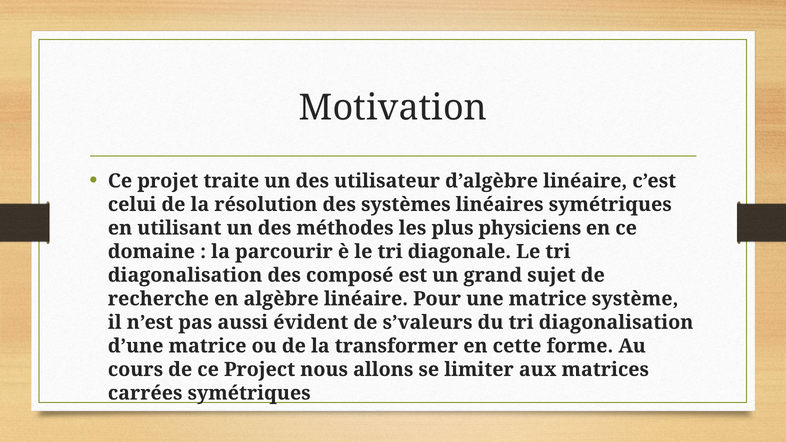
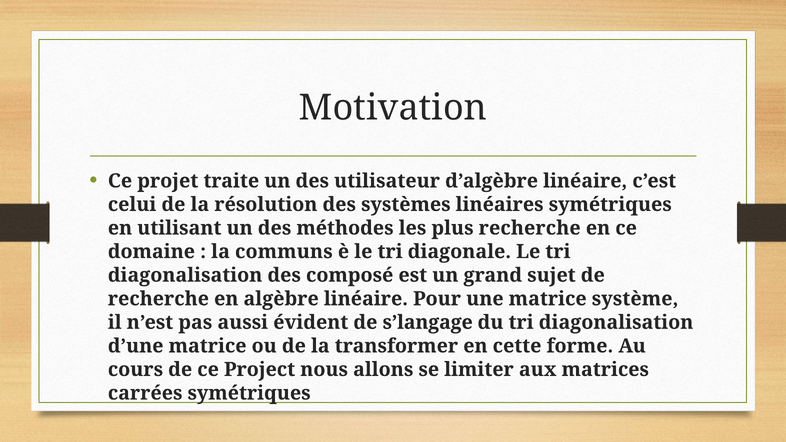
plus physiciens: physiciens -> recherche (530, 228)
parcourir: parcourir -> communs (284, 252)
s’valeurs: s’valeurs -> s’langage (428, 322)
